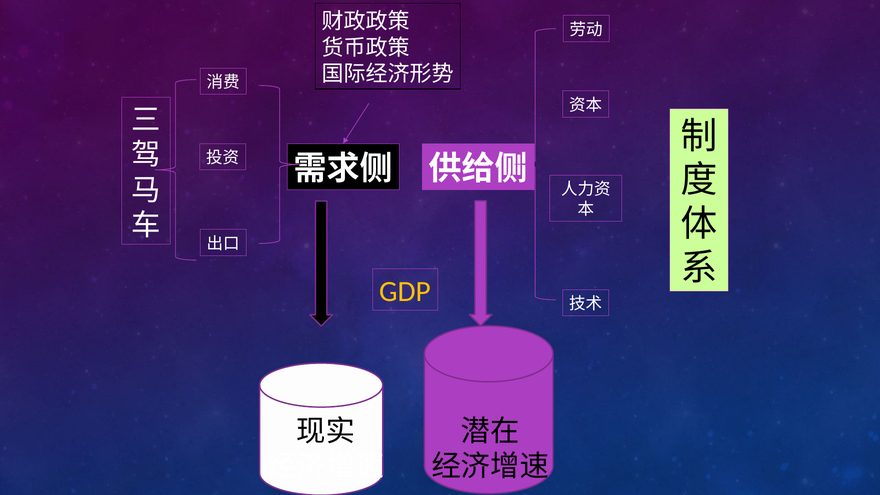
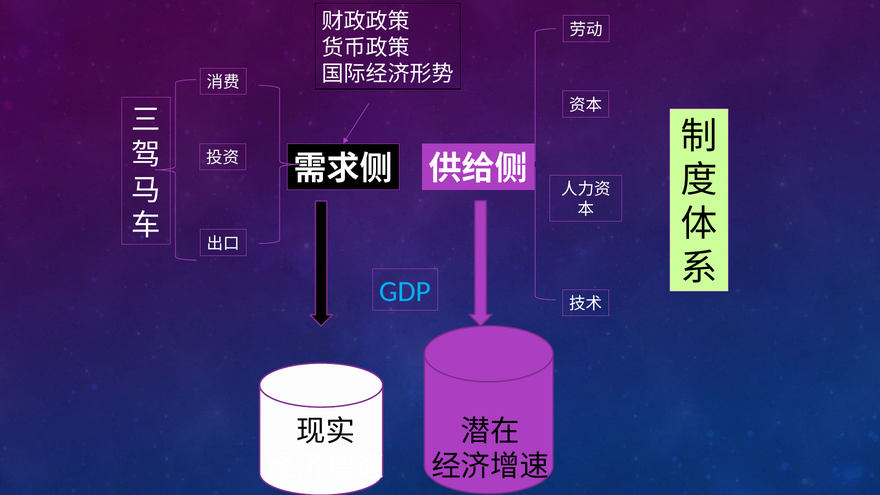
GDP colour: yellow -> light blue (405, 291)
